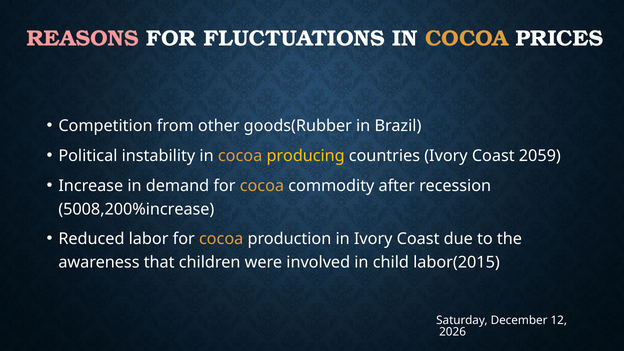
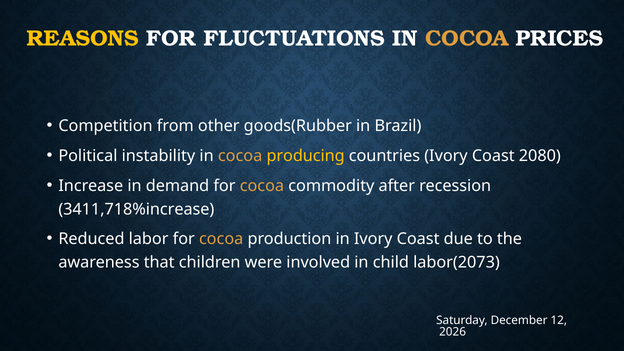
REASONS colour: pink -> yellow (83, 38)
2059: 2059 -> 2080 (540, 156)
5008,200%increase: 5008,200%increase -> 3411,718%increase (136, 209)
labor(2015: labor(2015 -> labor(2073 (456, 262)
